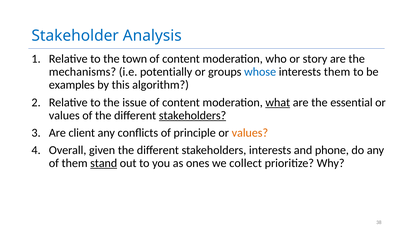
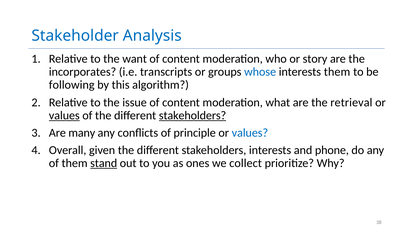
town: town -> want (135, 59)
mechanisms: mechanisms -> incorporates (83, 72)
potentially: potentially -> transcripts (166, 72)
examples: examples -> following (72, 85)
what underline: present -> none (278, 102)
essential: essential -> retrieval (351, 102)
values underline: none -> present (64, 115)
client: client -> many (82, 132)
values colour: orange -> blue (250, 132)
